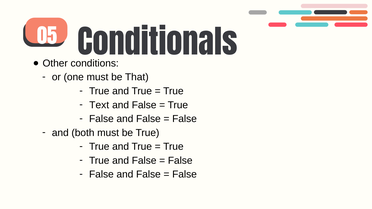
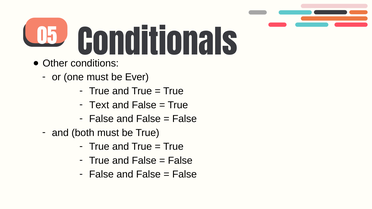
That: That -> Ever (137, 77)
